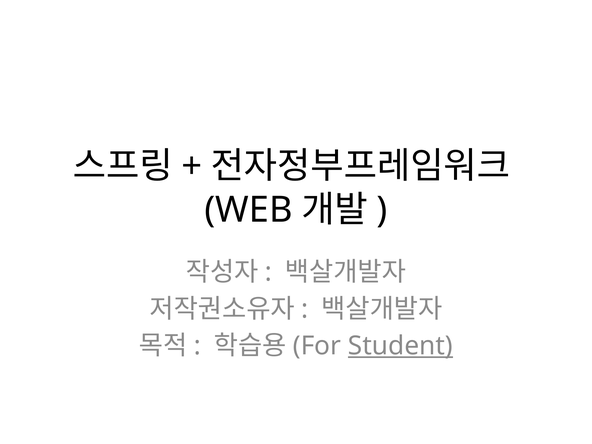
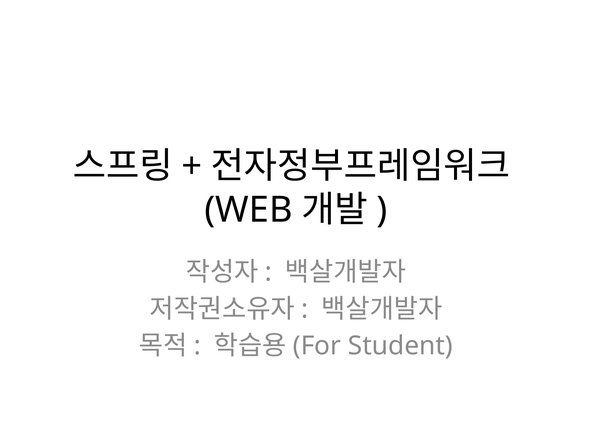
Student underline: present -> none (400, 346)
